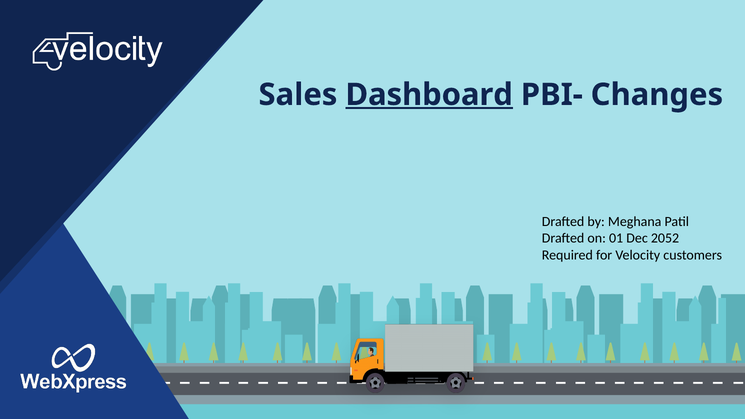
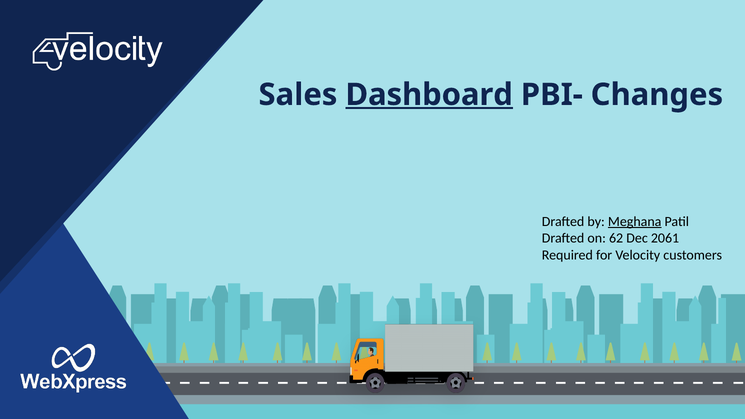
Meghana underline: none -> present (635, 222)
01: 01 -> 62 (616, 238)
2052: 2052 -> 2061 (665, 238)
